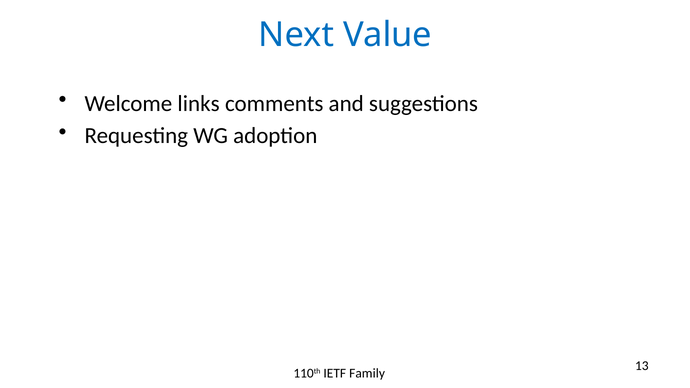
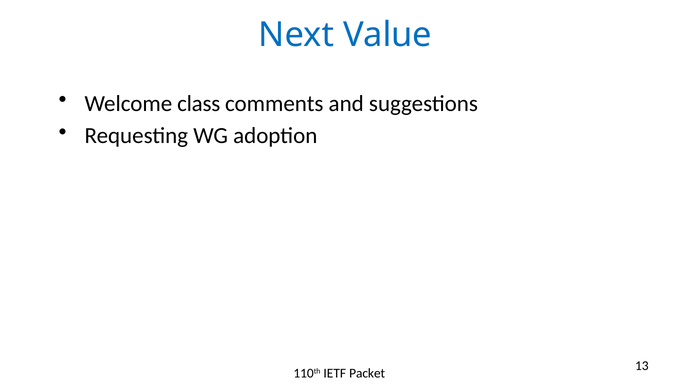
links: links -> class (199, 104)
Family: Family -> Packet (367, 374)
